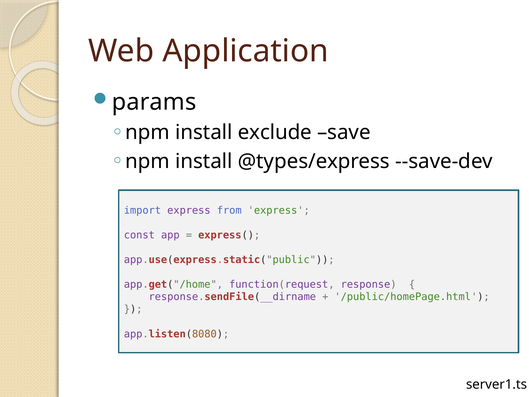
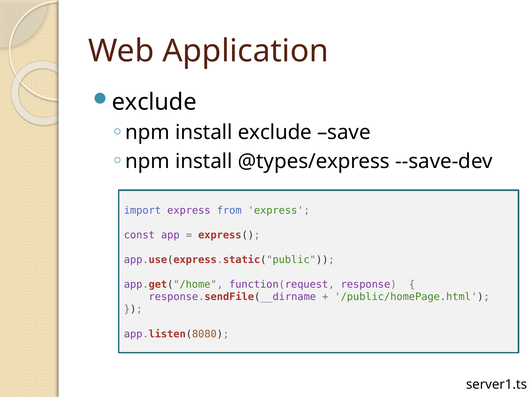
params: params -> exclude (154, 102)
